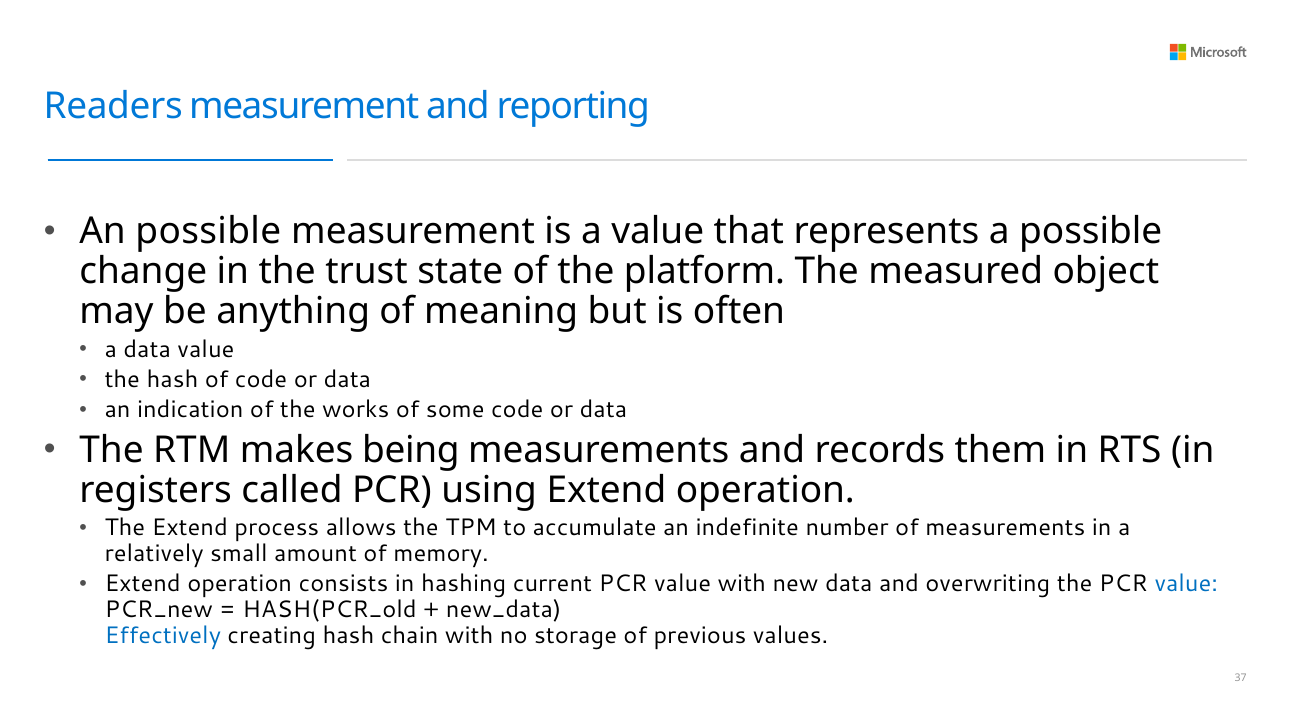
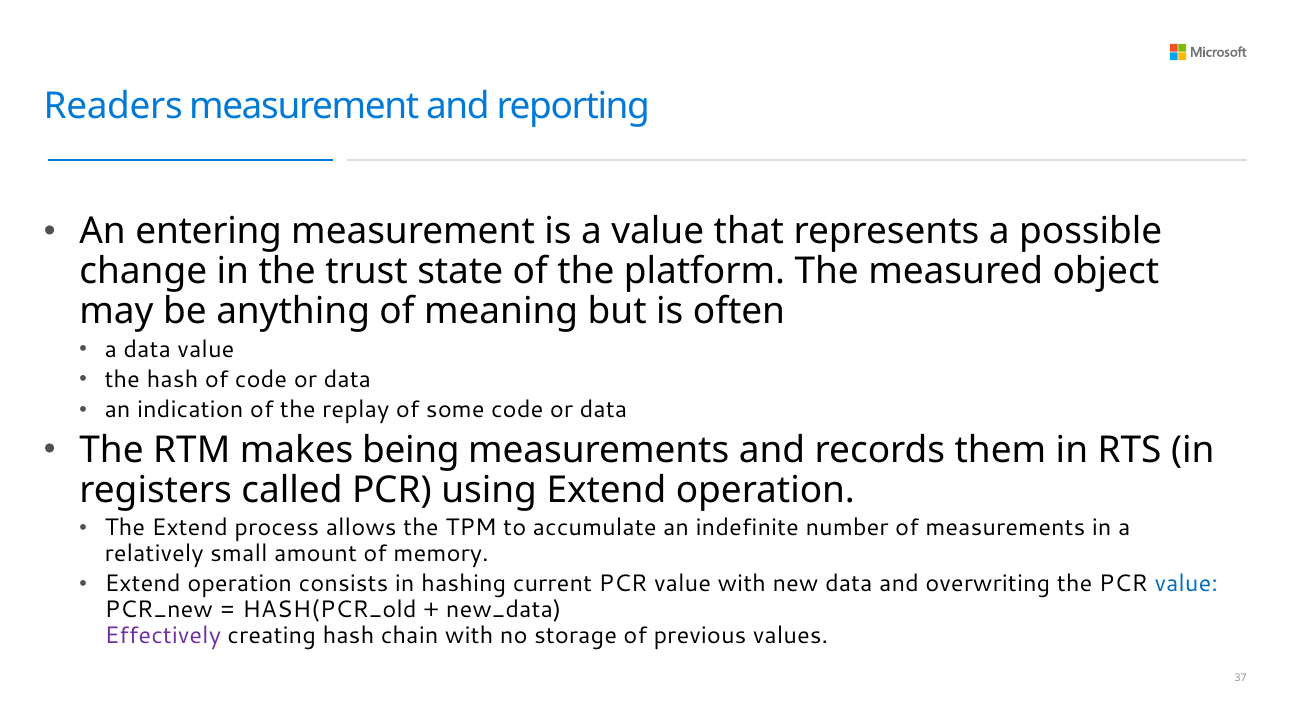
An possible: possible -> entering (209, 231)
works: works -> replay (356, 410)
Effectively colour: blue -> purple (163, 635)
